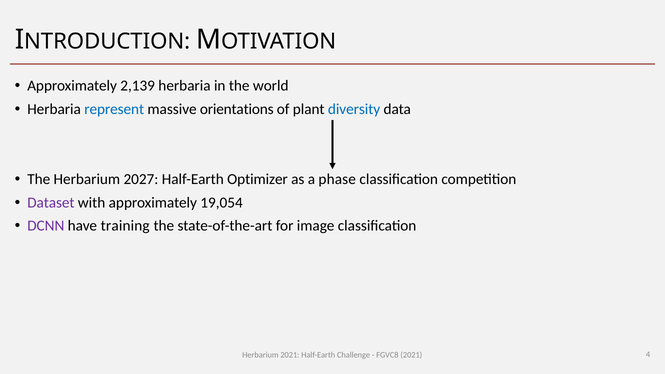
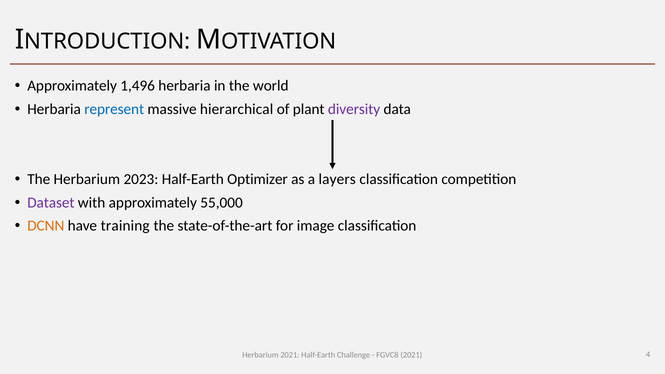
2,139: 2,139 -> 1,496 (138, 86)
orientations: orientations -> hierarchical (237, 109)
diversity colour: blue -> purple (354, 109)
2027: 2027 -> 2023 (141, 179)
phase: phase -> layers (337, 179)
19,054: 19,054 -> 55,000 (222, 203)
DCNN colour: purple -> orange (46, 226)
